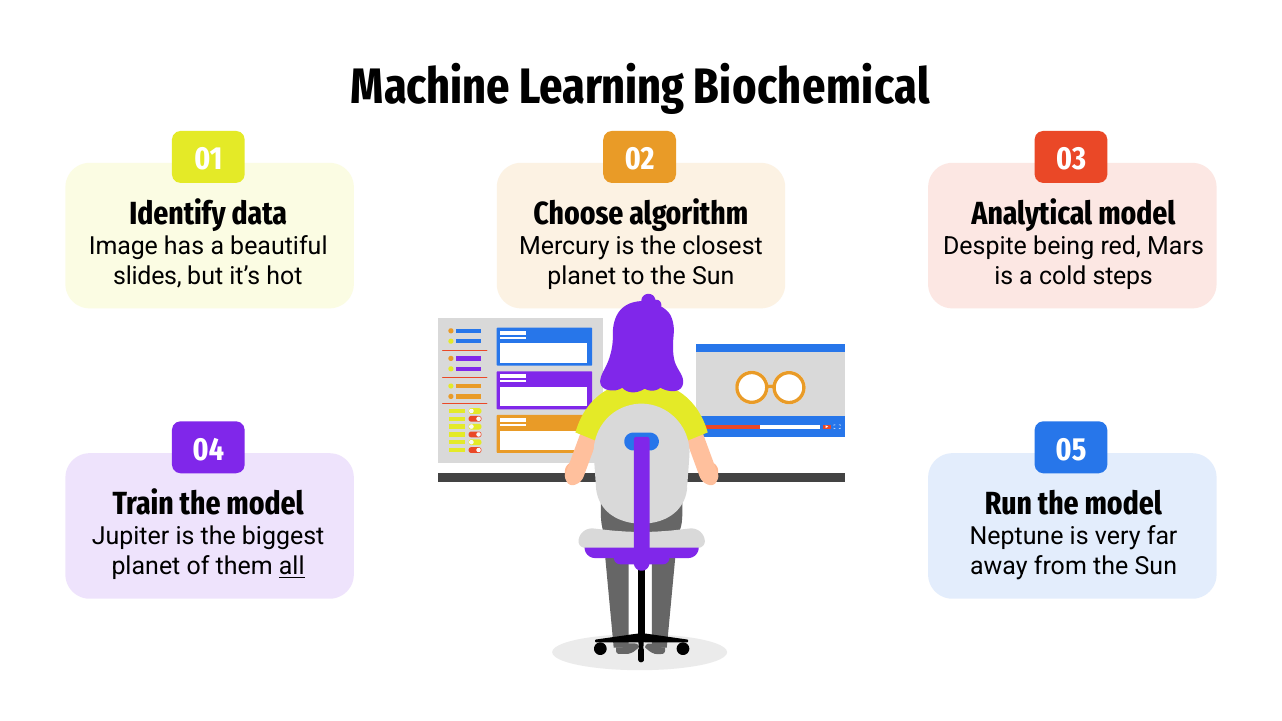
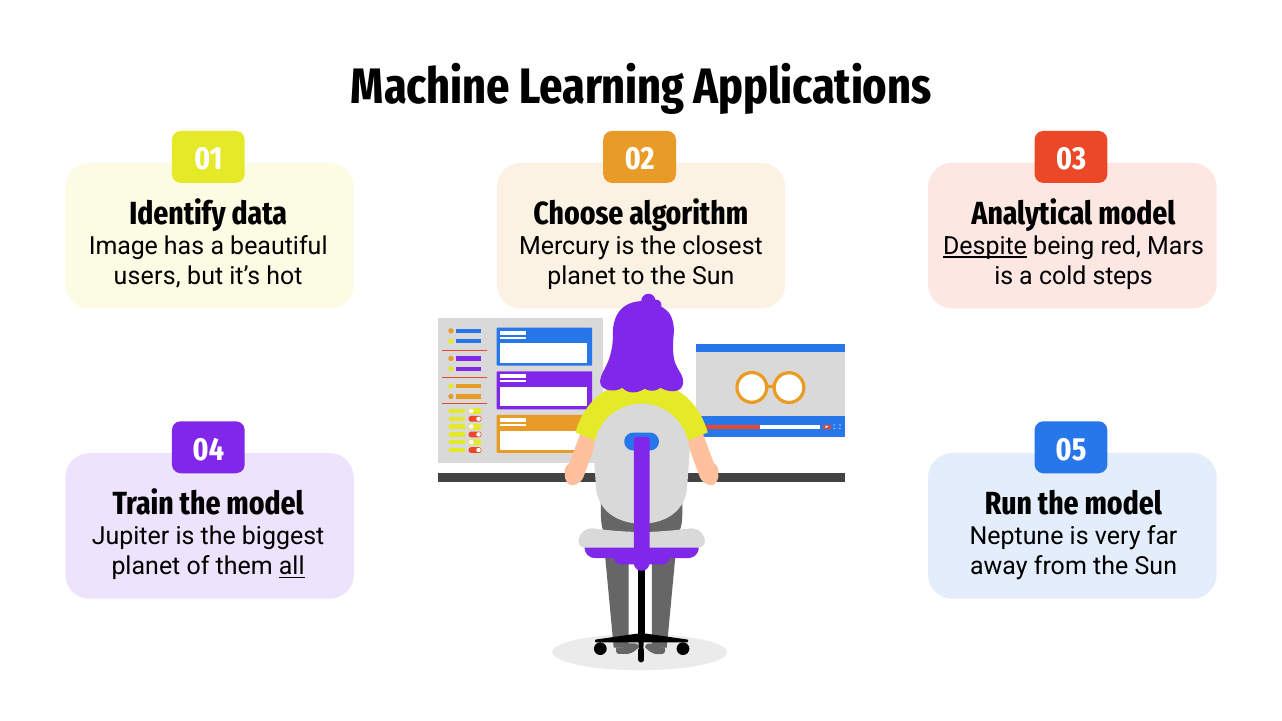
Biochemical: Biochemical -> Applications (812, 87)
Despite underline: none -> present (985, 246)
slides: slides -> users (147, 276)
